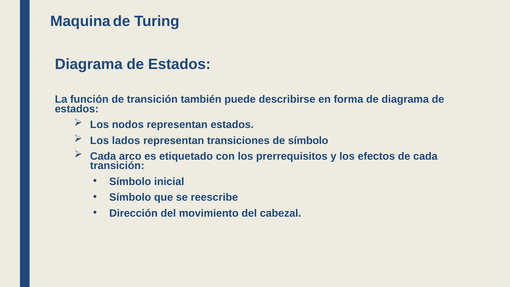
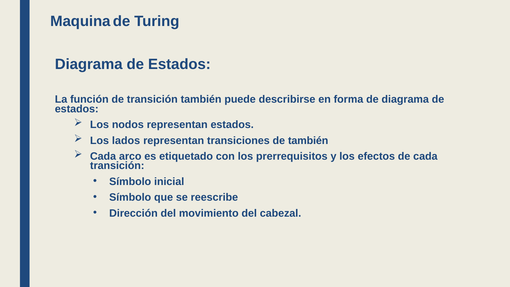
de símbolo: símbolo -> también (308, 140)
